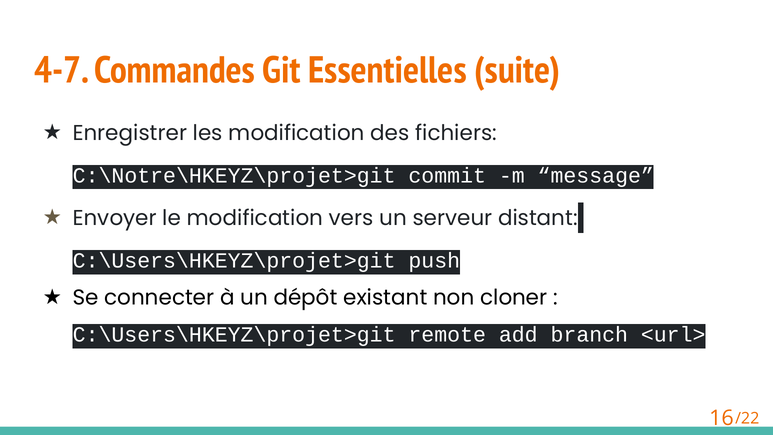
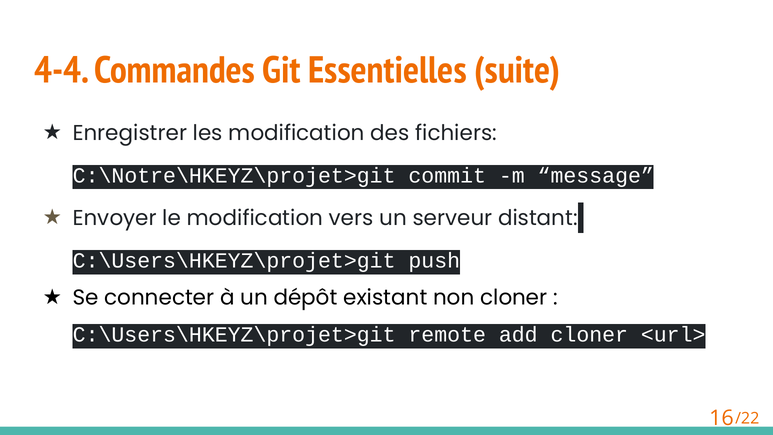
4-7: 4-7 -> 4-4 (62, 71)
add branch: branch -> cloner (589, 335)
